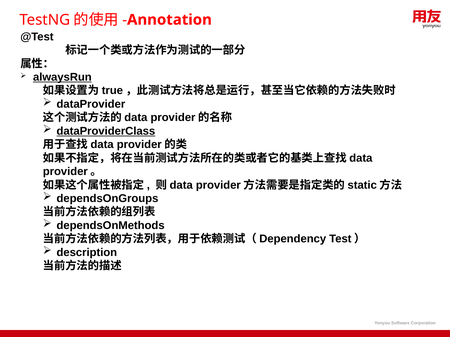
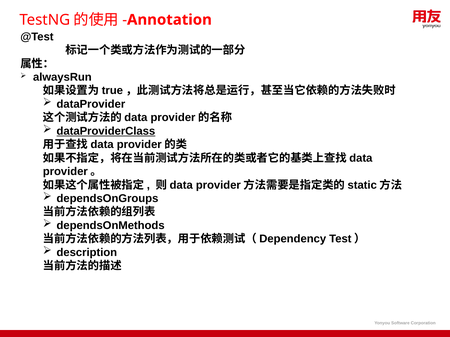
alwaysRun underline: present -> none (62, 77)
